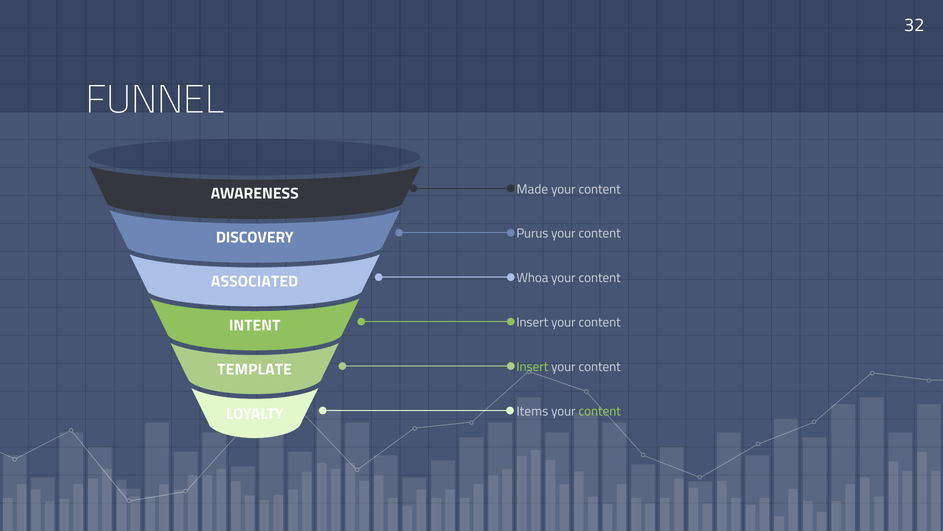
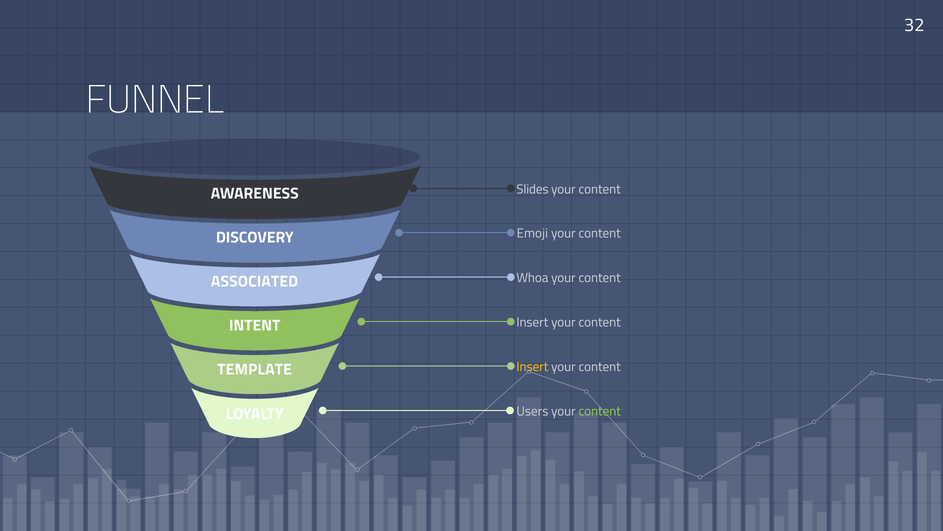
Made: Made -> Slides (532, 189)
Purus: Purus -> Emoji (532, 233)
Insert colour: light green -> yellow (532, 367)
Items: Items -> Users (532, 411)
